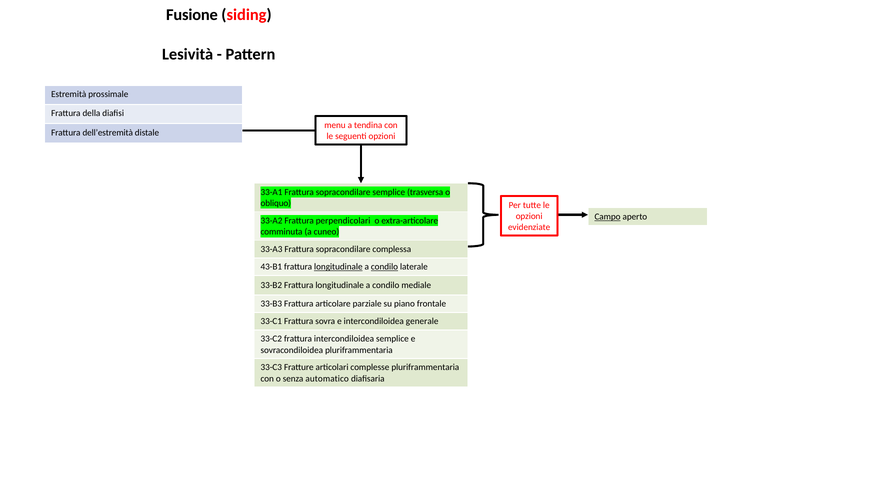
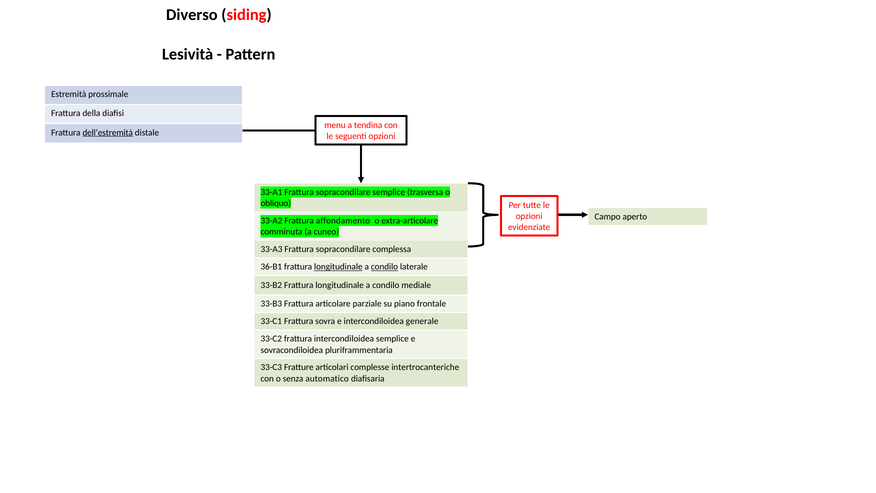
Fusione: Fusione -> Diverso (192, 15)
dell’estremità underline: none -> present (108, 132)
Campo underline: present -> none (607, 217)
perpendicolari: perpendicolari -> affondamento (343, 221)
43-B1: 43-B1 -> 36-B1 (271, 267)
complesse pluriframmentaria: pluriframmentaria -> intertrocanteriche (425, 367)
